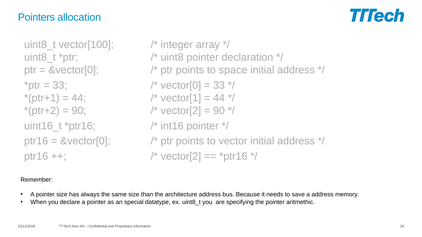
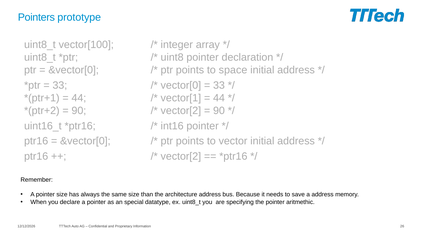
allocation: allocation -> prototype (79, 17)
